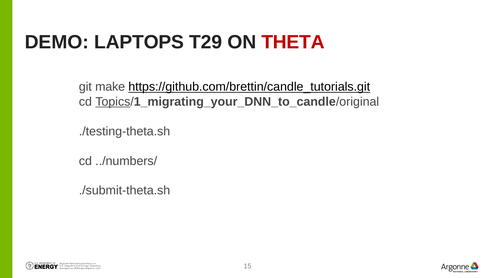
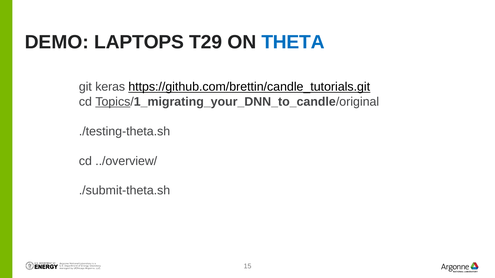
THETA colour: red -> blue (293, 42)
make: make -> keras (110, 87)
../numbers/: ../numbers/ -> ../overview/ (126, 161)
